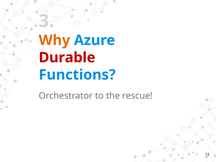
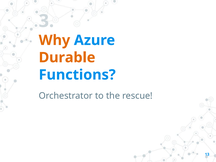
Durable colour: red -> orange (67, 58)
